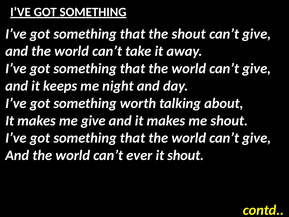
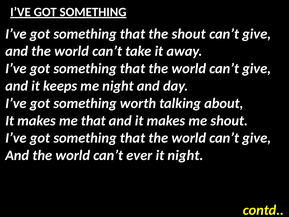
me give: give -> that (93, 120)
it shout: shout -> night (185, 155)
